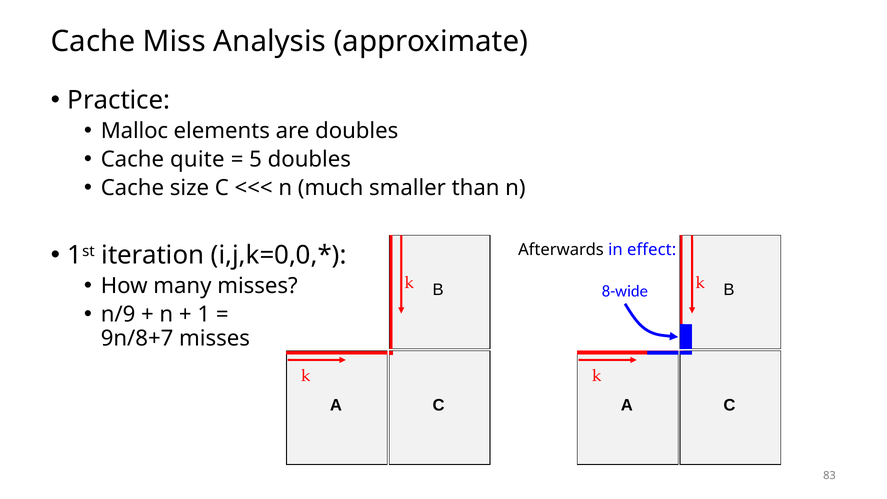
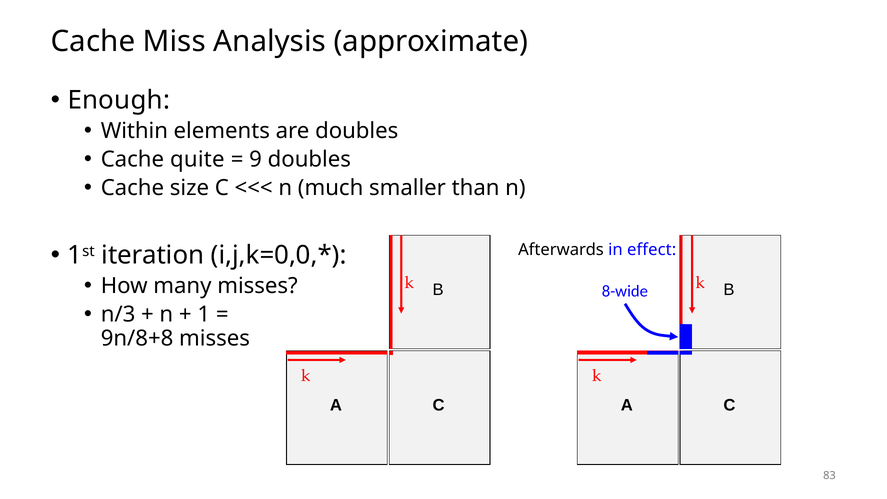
Practice: Practice -> Enough (119, 100)
Malloc: Malloc -> Within (134, 131)
5: 5 -> 9 (256, 159)
n/9: n/9 -> n/3 (118, 314)
9n/8+7: 9n/8+7 -> 9n/8+8 (137, 338)
